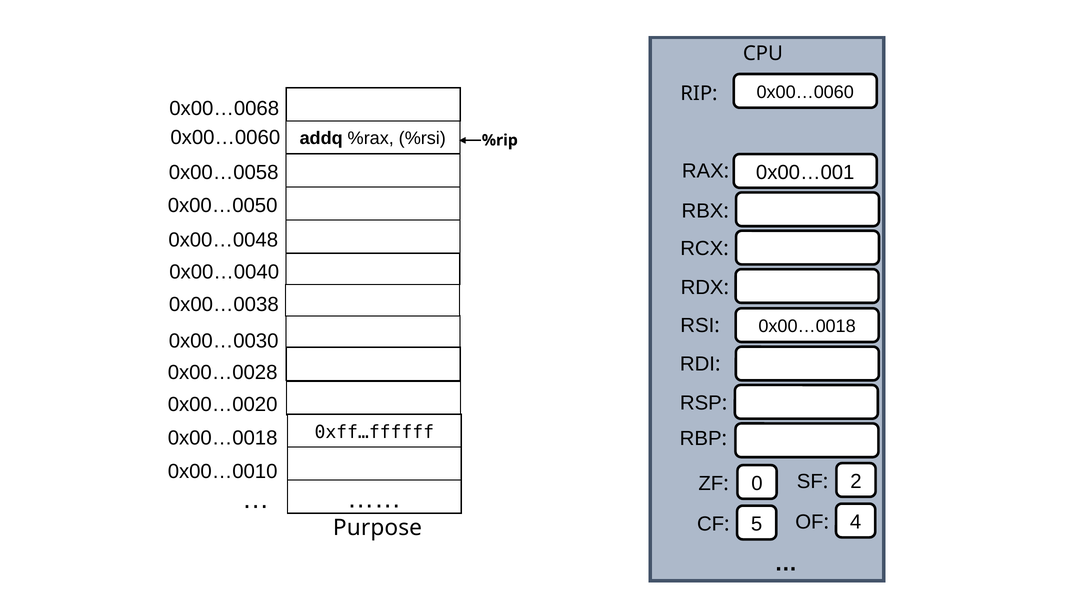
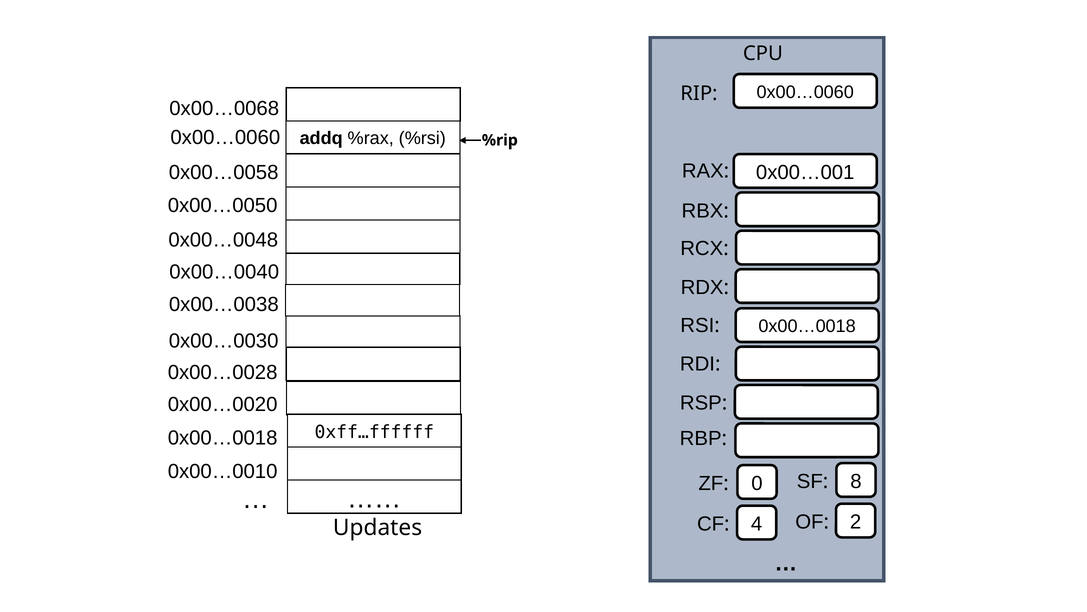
2: 2 -> 8 (856, 481)
5: 5 -> 4 (757, 523)
4: 4 -> 2 (856, 521)
Purpose: Purpose -> Updates (378, 527)
